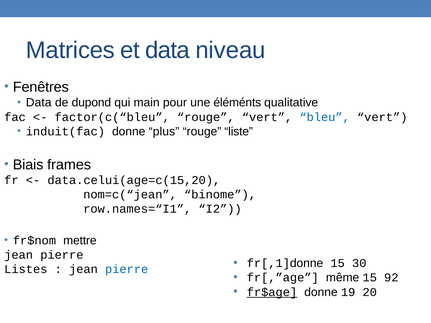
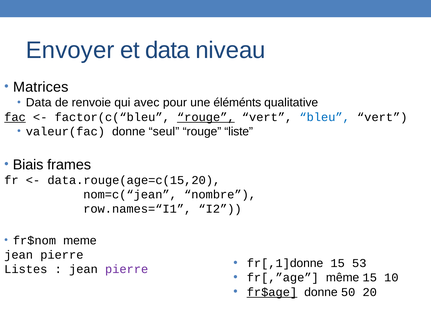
Matrices: Matrices -> Envoyer (70, 50)
Fenêtres: Fenêtres -> Matrices (41, 87)
dupond: dupond -> renvoie (91, 103)
main: main -> avec (147, 103)
fac underline: none -> present (15, 117)
rouge underline: none -> present (206, 117)
induit(fac: induit(fac -> valeur(fac (65, 132)
plus: plus -> seul (164, 132)
data.celui(age=c(15,20: data.celui(age=c(15,20 -> data.rouge(age=c(15,20 (134, 180)
binome: binome -> nombre (220, 195)
mettre: mettre -> meme (80, 241)
30: 30 -> 53 (359, 264)
pierre colour: blue -> purple (127, 269)
92: 92 -> 10 (391, 278)
19: 19 -> 50 (348, 292)
